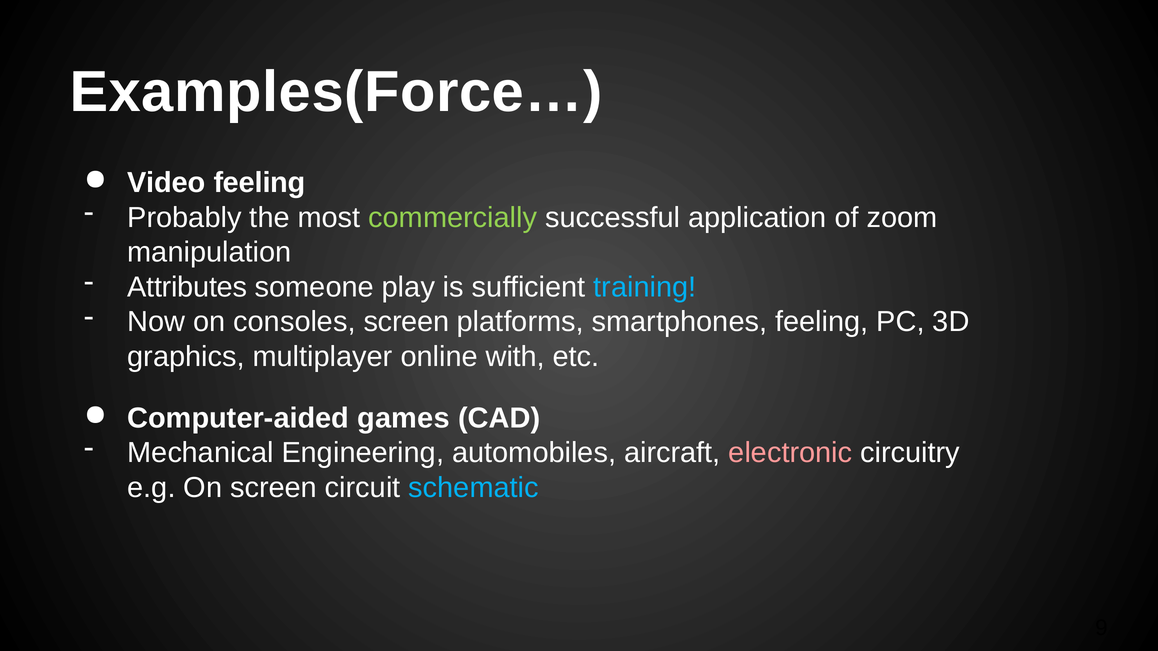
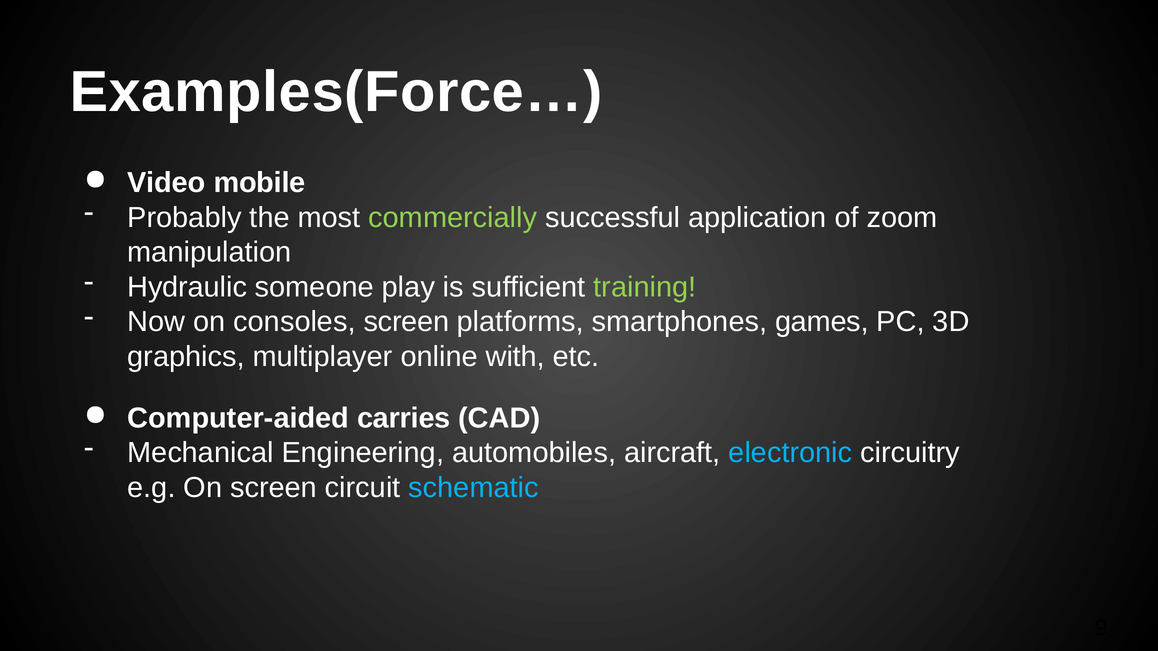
Video feeling: feeling -> mobile (260, 183)
Attributes: Attributes -> Hydraulic (187, 287)
training colour: light blue -> light green (645, 287)
smartphones feeling: feeling -> games (822, 322)
games: games -> carries (404, 418)
electronic colour: pink -> light blue (790, 453)
